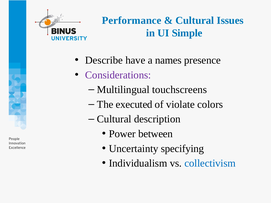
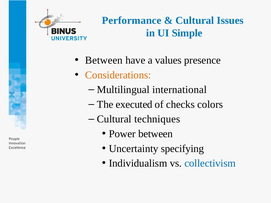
Describe: Describe -> Between (104, 60)
names: names -> values (168, 60)
Considerations colour: purple -> orange (118, 75)
touchscreens: touchscreens -> international (180, 90)
violate: violate -> checks (180, 105)
description: description -> techniques (157, 119)
